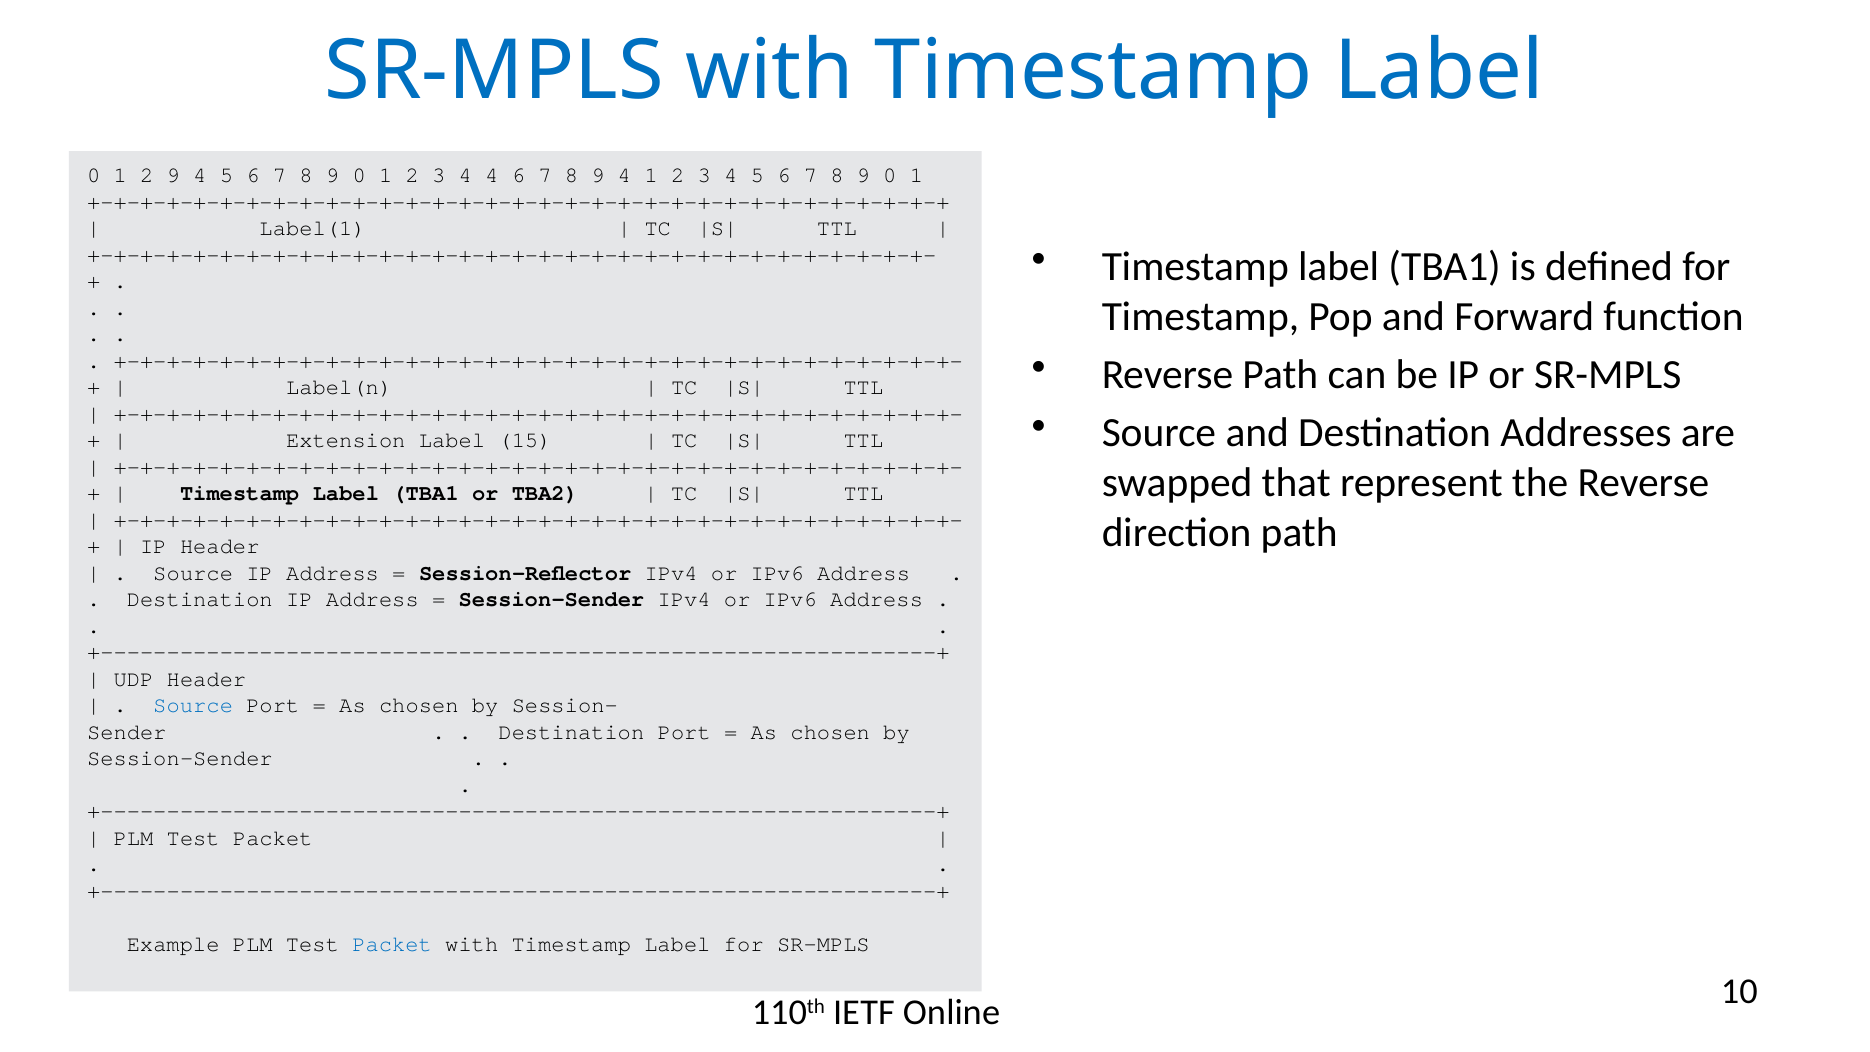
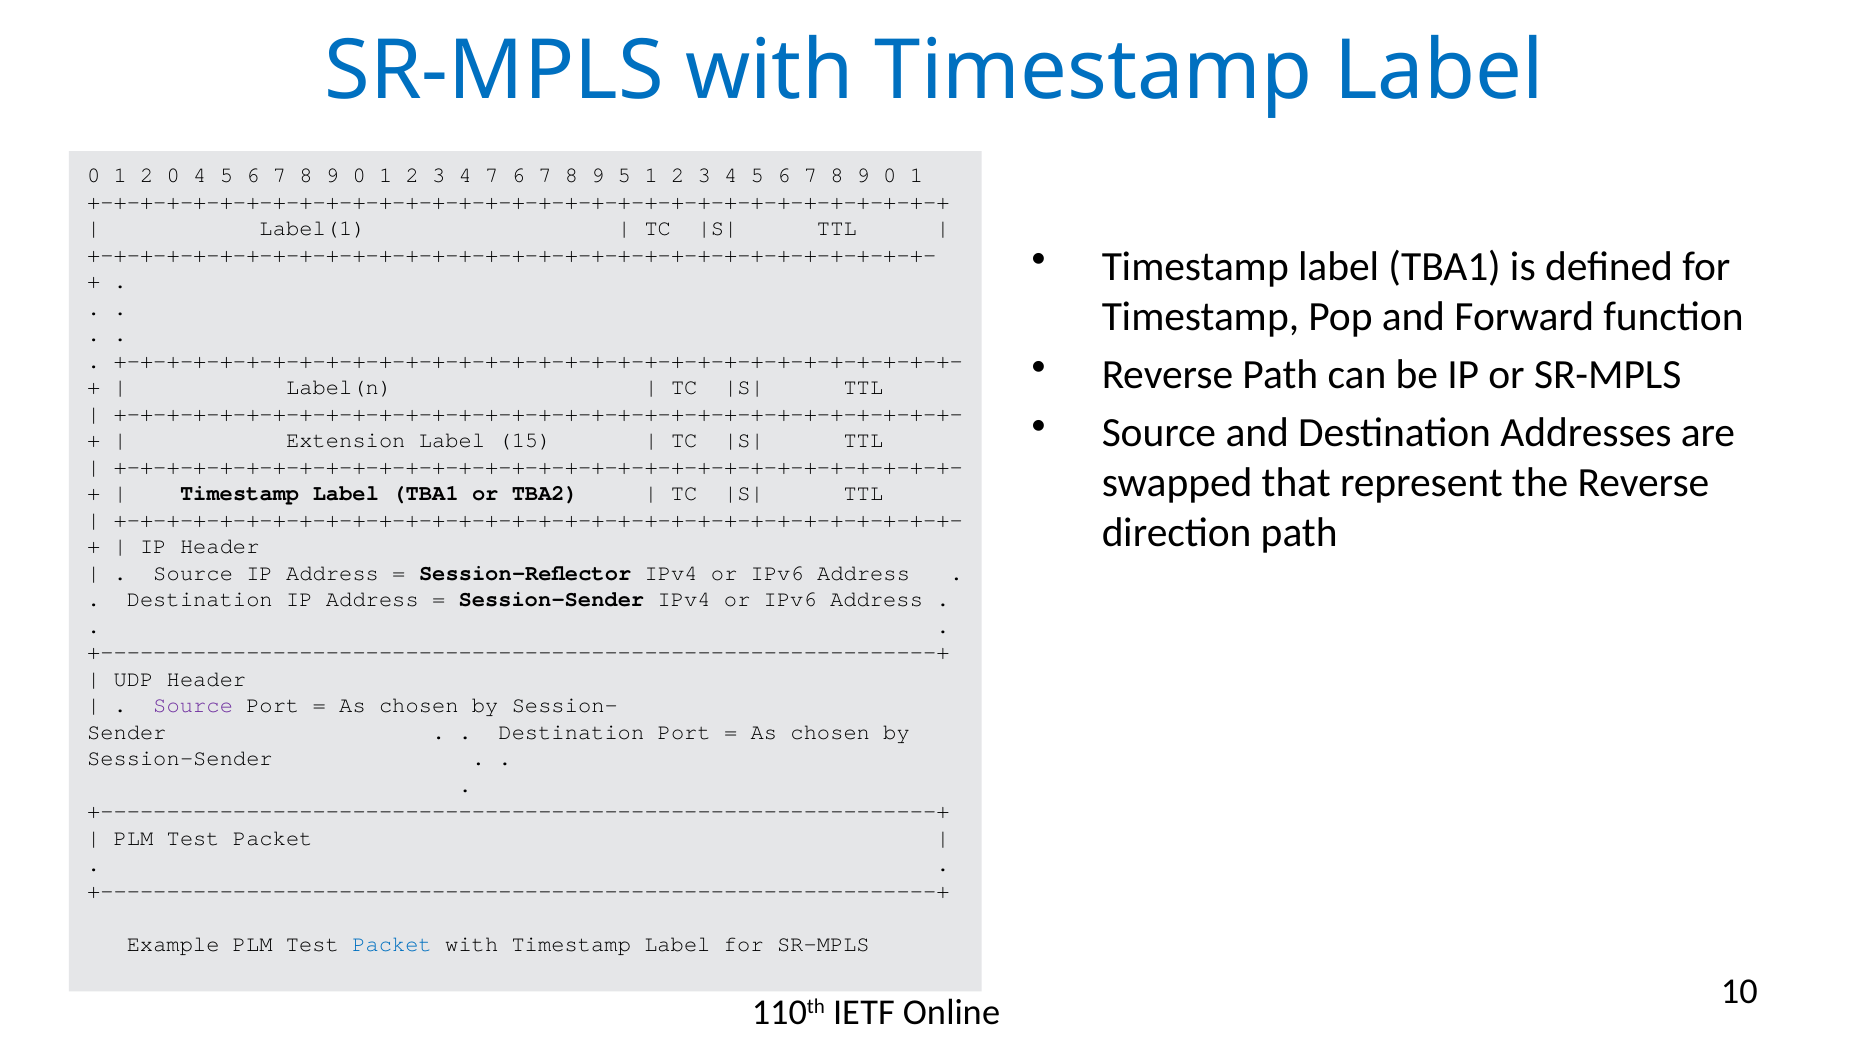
2 9: 9 -> 0 (173, 175)
4 4: 4 -> 7 (492, 175)
8 9 4: 4 -> 5 (624, 175)
Source colour: blue -> purple (193, 705)
